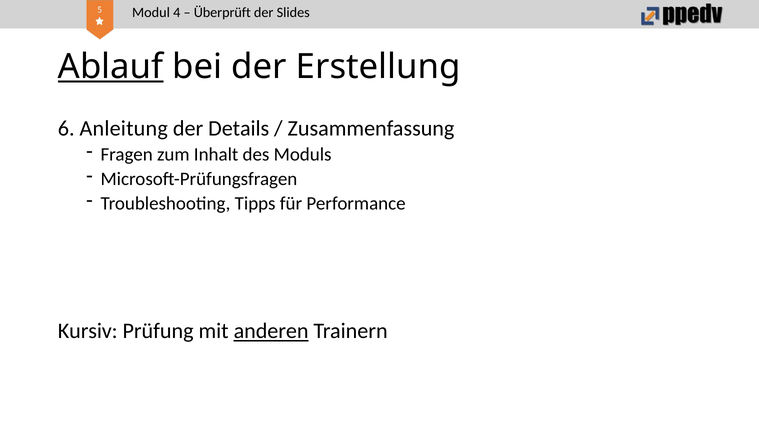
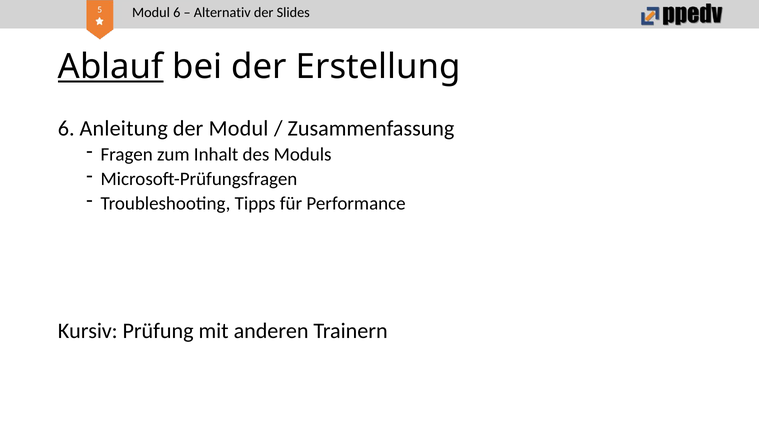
Modul 4: 4 -> 6 (177, 12)
Überprüft: Überprüft -> Alternativ (222, 12)
der Details: Details -> Modul (239, 128)
anderen underline: present -> none (271, 331)
